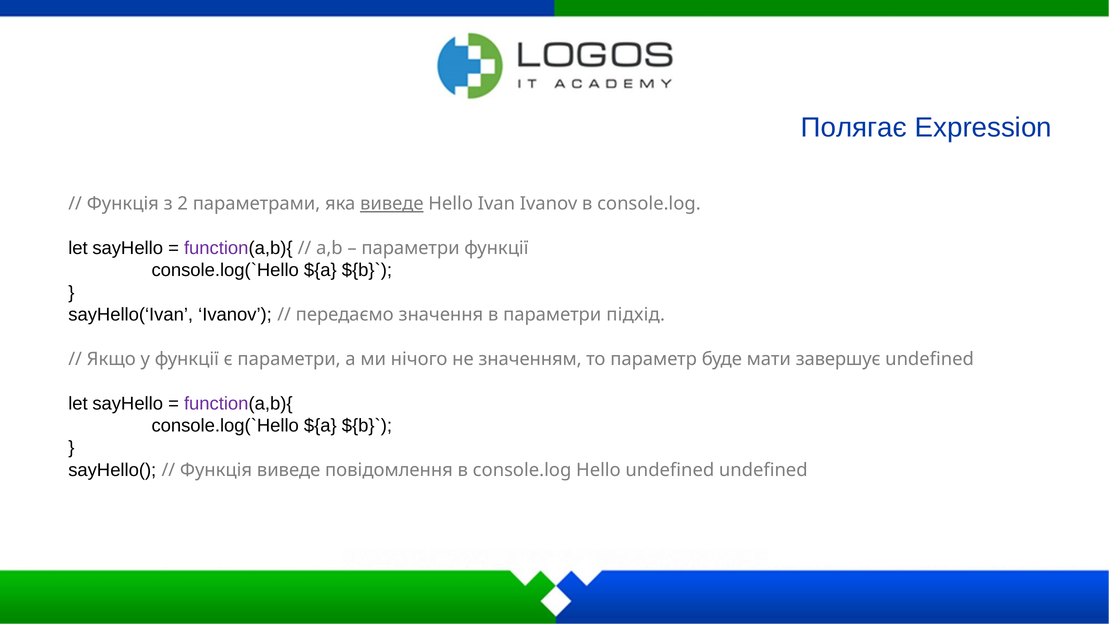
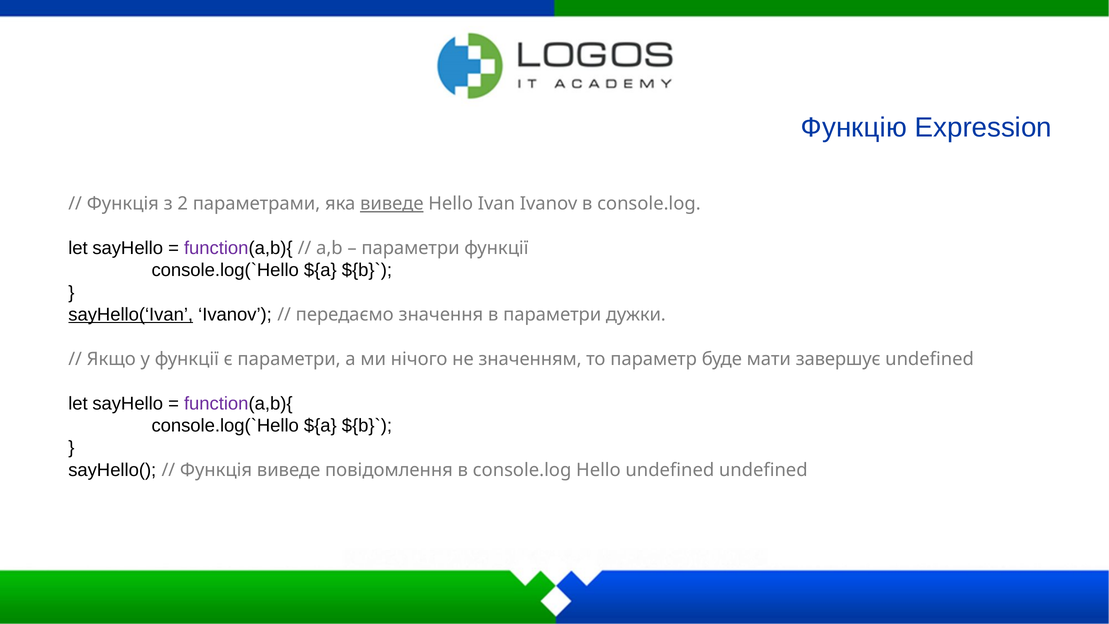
Полягає: Полягає -> Функцію (854, 127)
sayHello(‘Ivan underline: none -> present (131, 315)
підхід: підхід -> дужки (636, 315)
